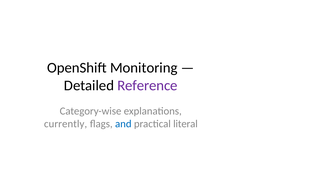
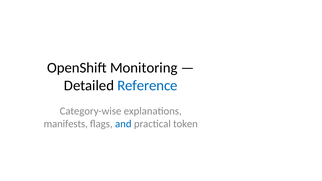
Reference colour: purple -> blue (147, 86)
currently: currently -> manifests (66, 124)
literal: literal -> token (185, 124)
